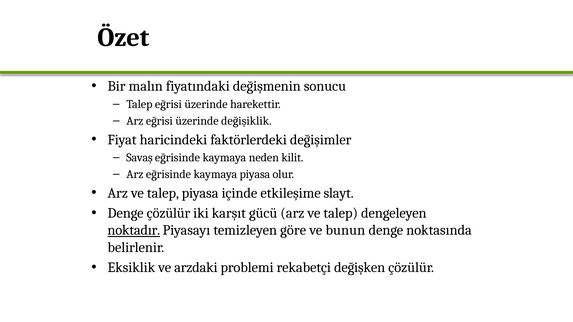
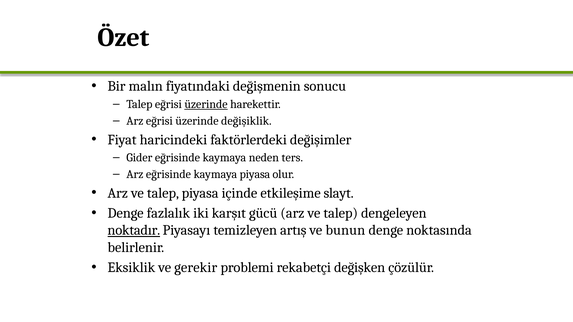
üzerinde underline: none -> present (206, 104)
Savaş: Savaş -> Gider (139, 158)
kilit: kilit -> ters (292, 158)
Denge çözülür: çözülür -> fazlalık (168, 213)
göre: göre -> artış (293, 230)
arzdaki: arzdaki -> gerekir (196, 268)
